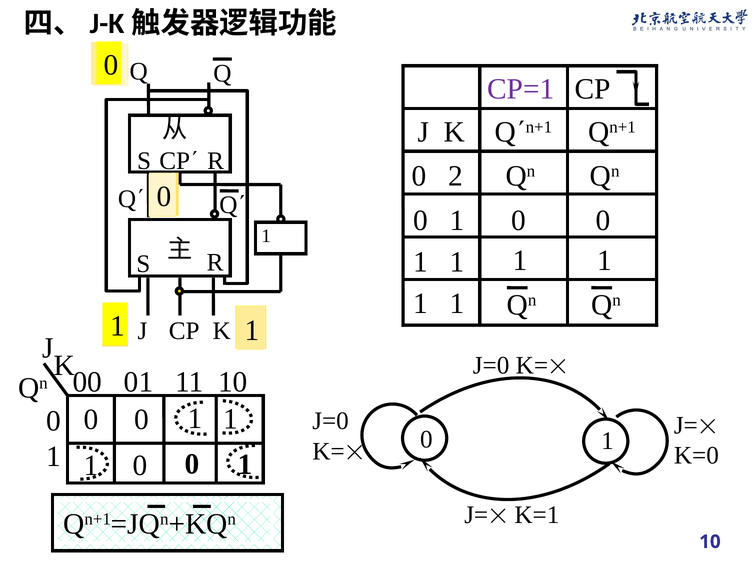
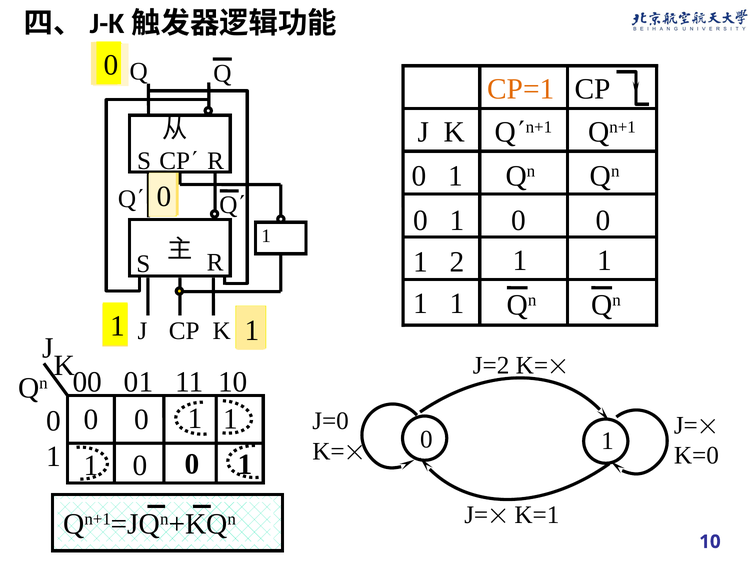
CP=1 colour: purple -> orange (521, 89)
2: 2 -> 1 (456, 176)
1: 1 -> 2 (457, 262)
J=0: J=0 -> J=2 (491, 365)
